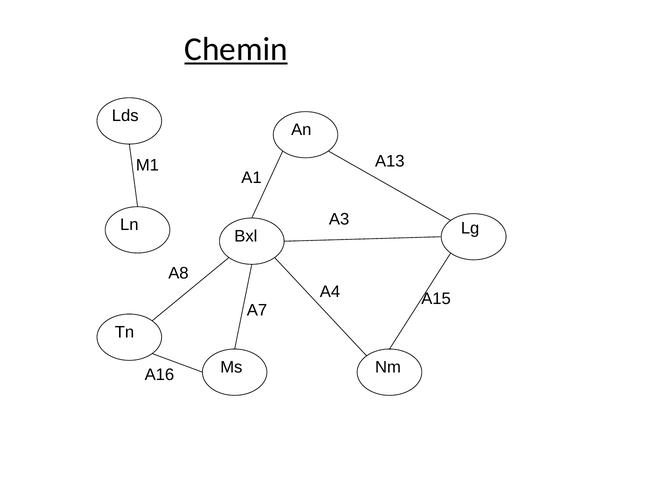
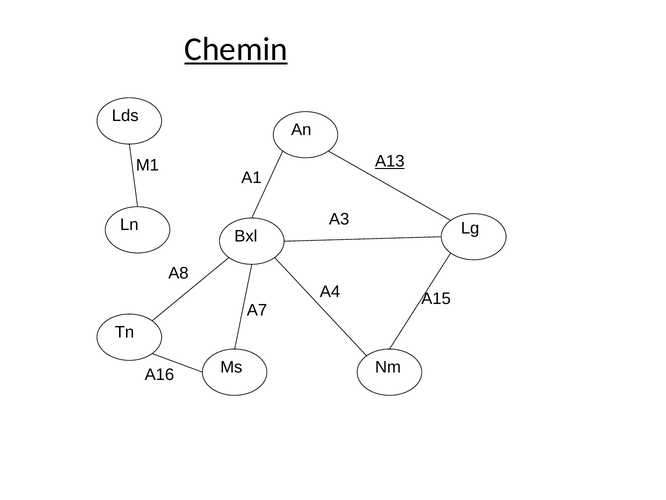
A13 underline: none -> present (390, 161)
